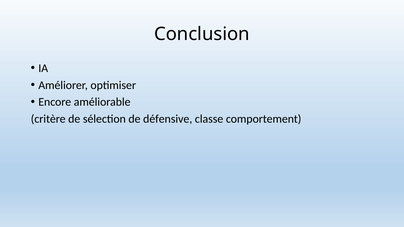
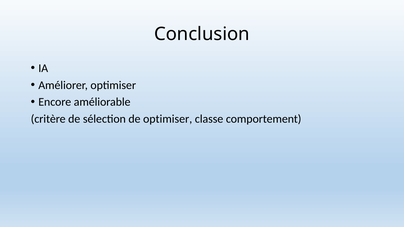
de défensive: défensive -> optimiser (168, 119)
